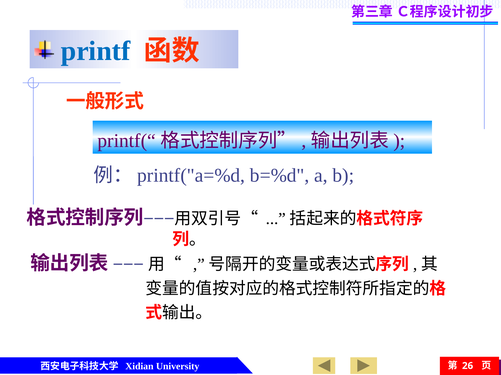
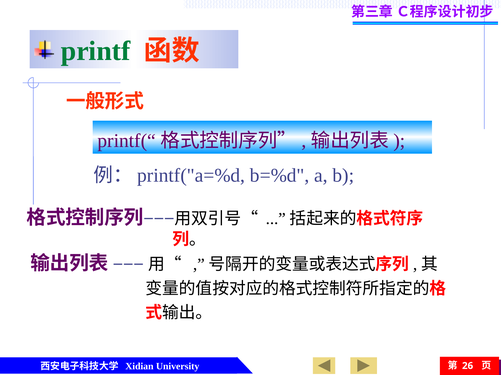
printf colour: blue -> green (96, 51)
